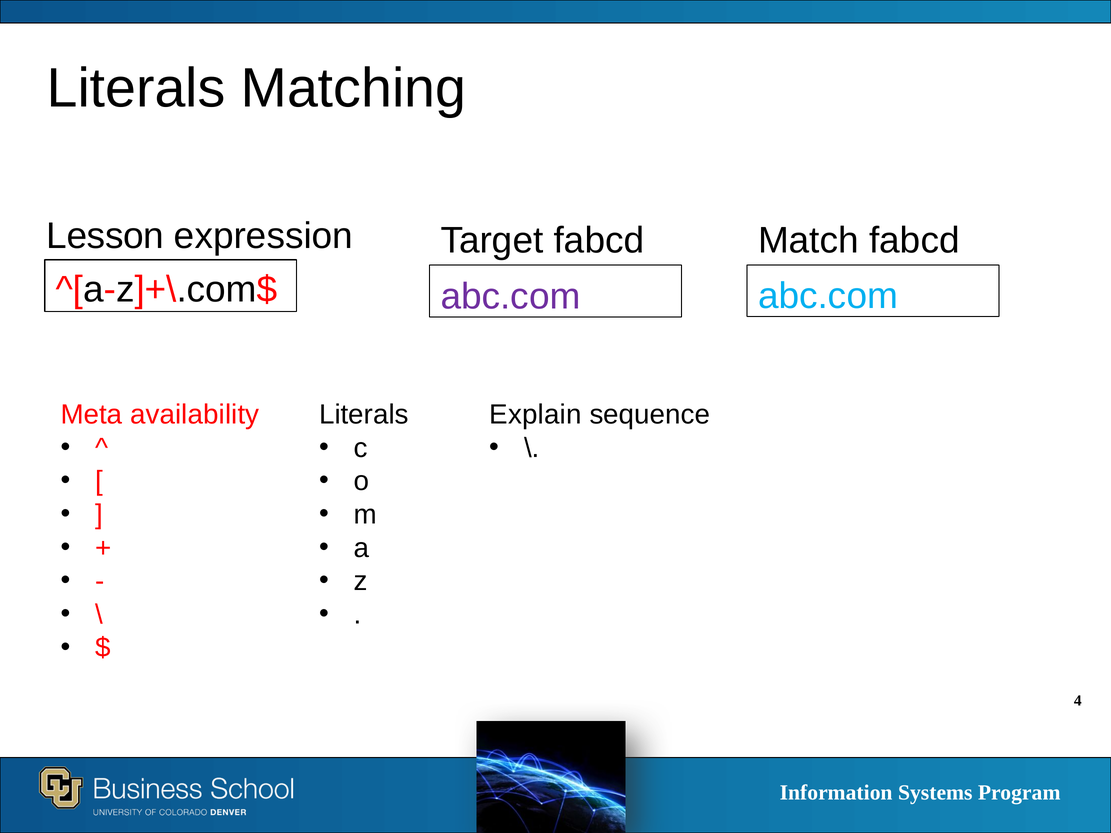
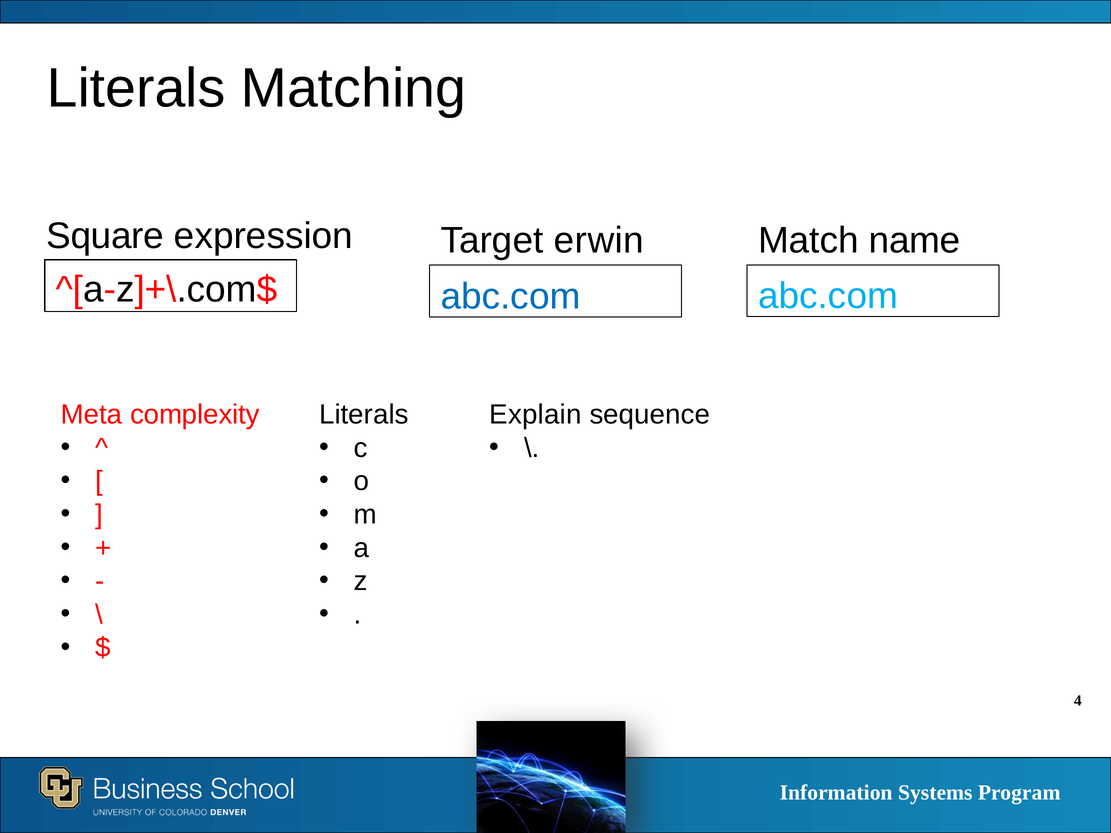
Lesson: Lesson -> Square (105, 236)
Target fabcd: fabcd -> erwin (599, 241)
Match fabcd: fabcd -> name (915, 240)
abc.com colour: purple -> blue (511, 296)
availability: availability -> complexity (195, 415)
